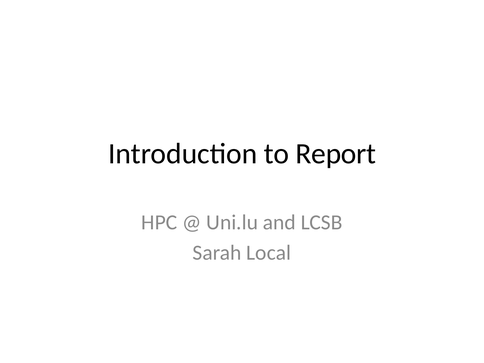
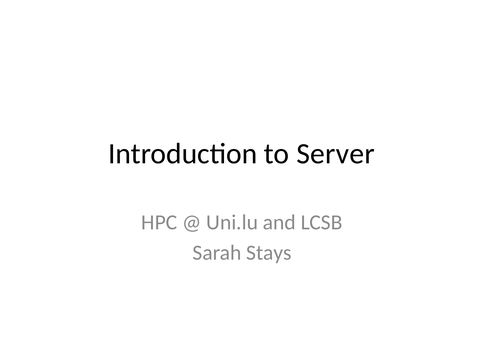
Report: Report -> Server (336, 154)
Local: Local -> Stays (269, 253)
